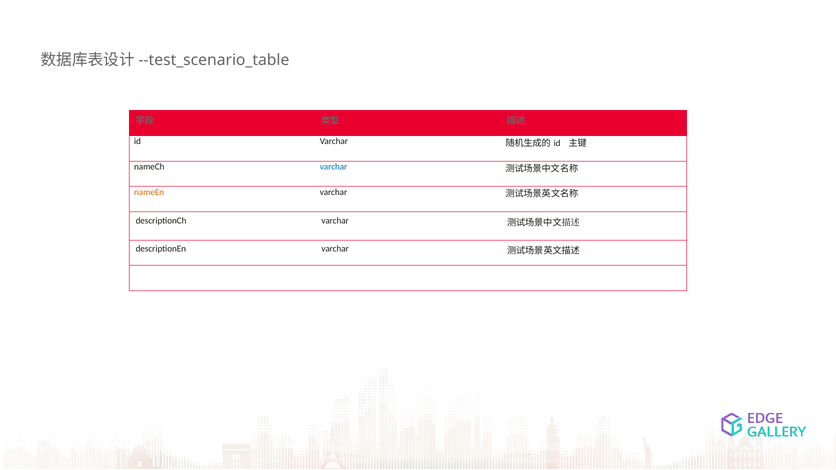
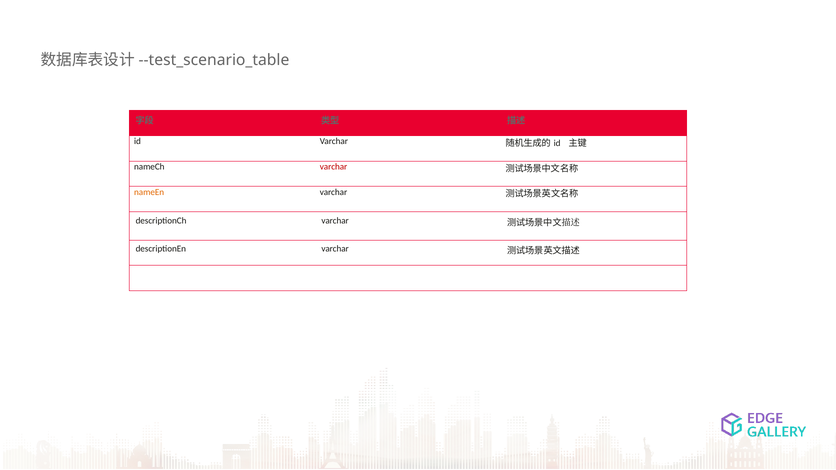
varchar colour: blue -> red (334, 167)
